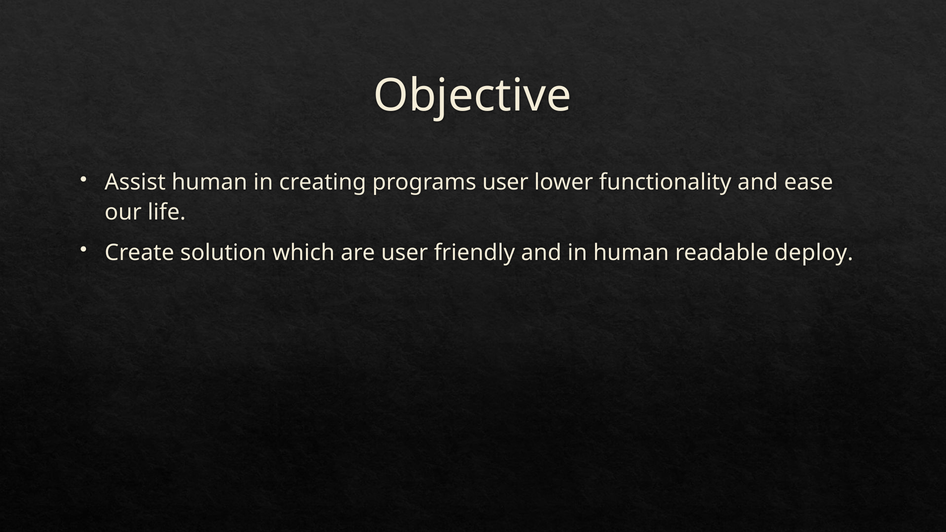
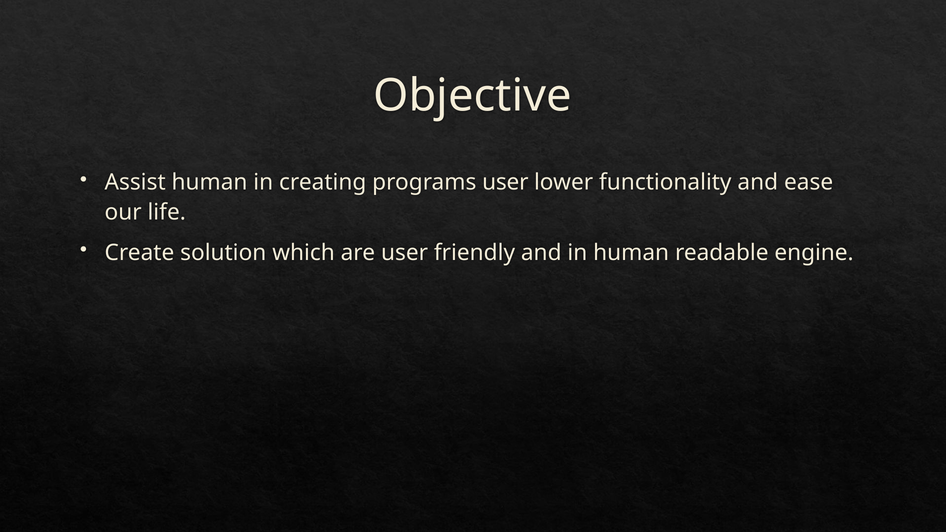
deploy: deploy -> engine (814, 253)
